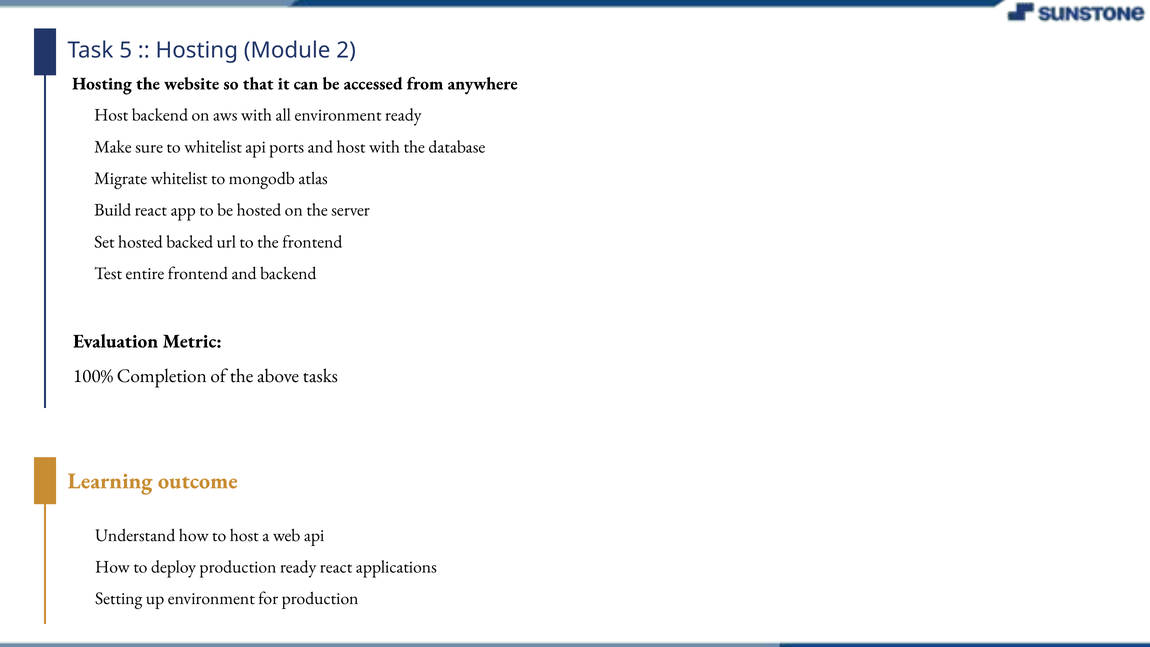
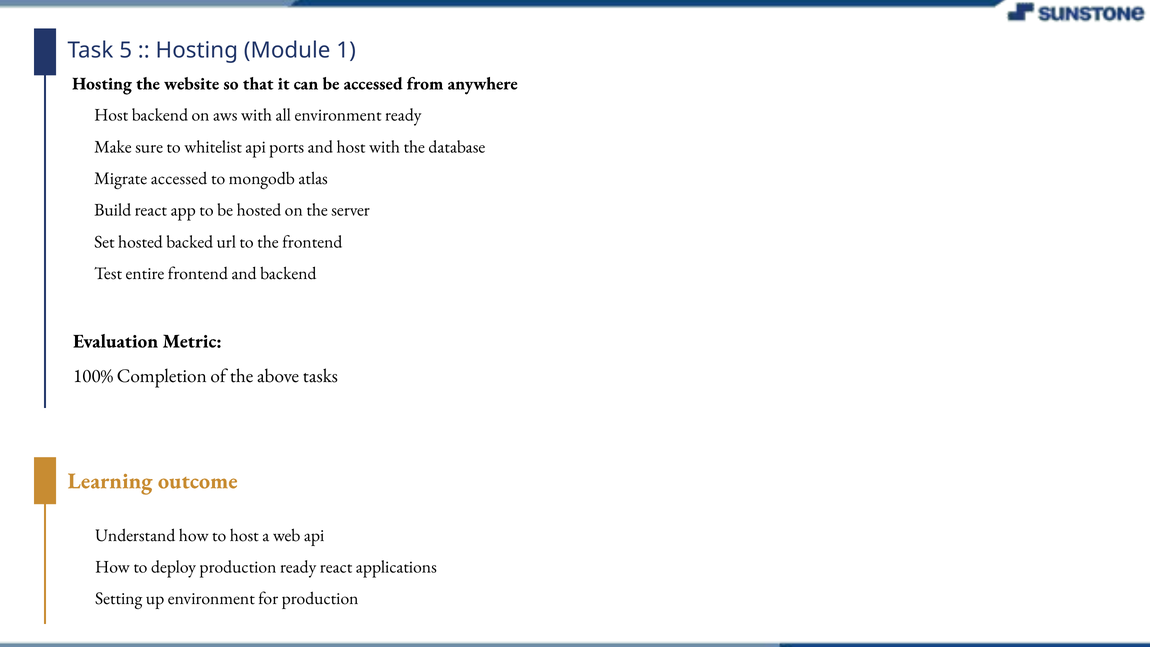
2: 2 -> 1 (346, 51)
Migrate whitelist: whitelist -> accessed (179, 178)
